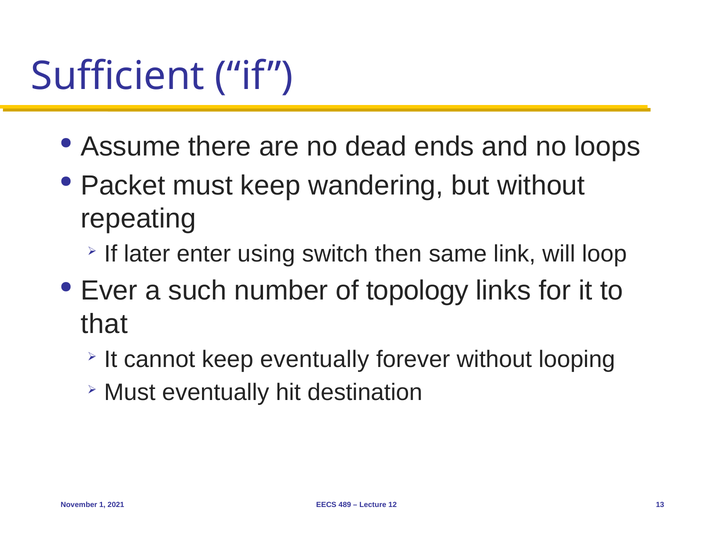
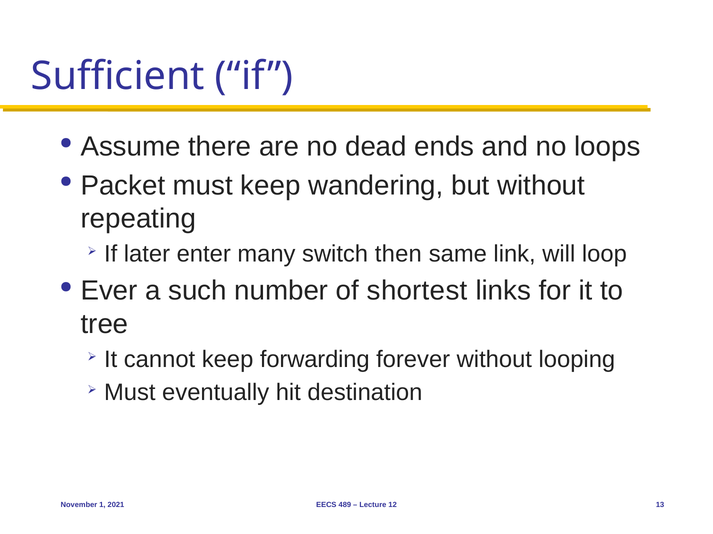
using: using -> many (266, 254)
topology: topology -> shortest (417, 291)
that: that -> tree (105, 324)
keep eventually: eventually -> forwarding (315, 360)
